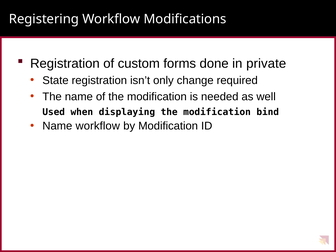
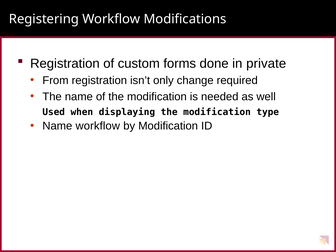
State: State -> From (55, 80)
bind: bind -> type (268, 112)
